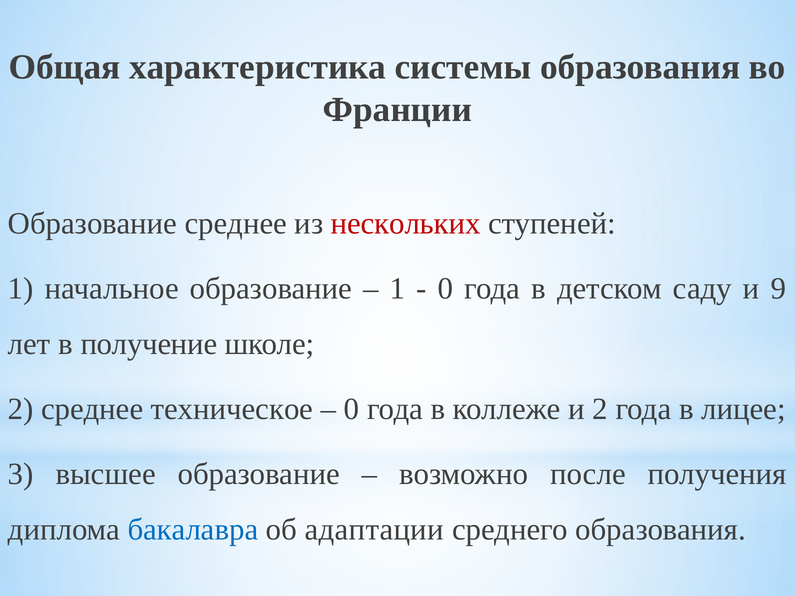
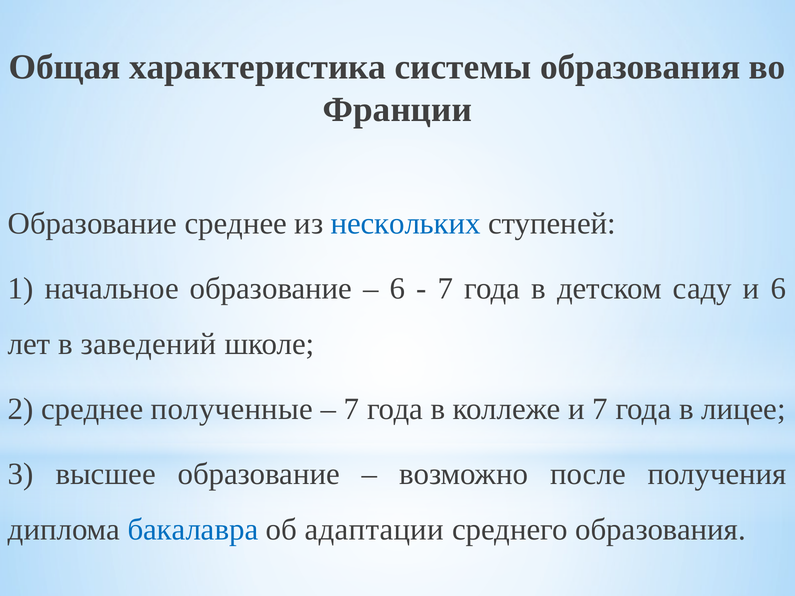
нескольких colour: red -> blue (406, 224)
1: 1 -> 6 (398, 289)
0: 0 -> 7 (445, 289)
и 9: 9 -> 6 (778, 289)
получение: получение -> заведений (149, 344)
техническое: техническое -> полученные (232, 409)
0: 0 -> 7 (352, 409)
и 2: 2 -> 7 (600, 409)
